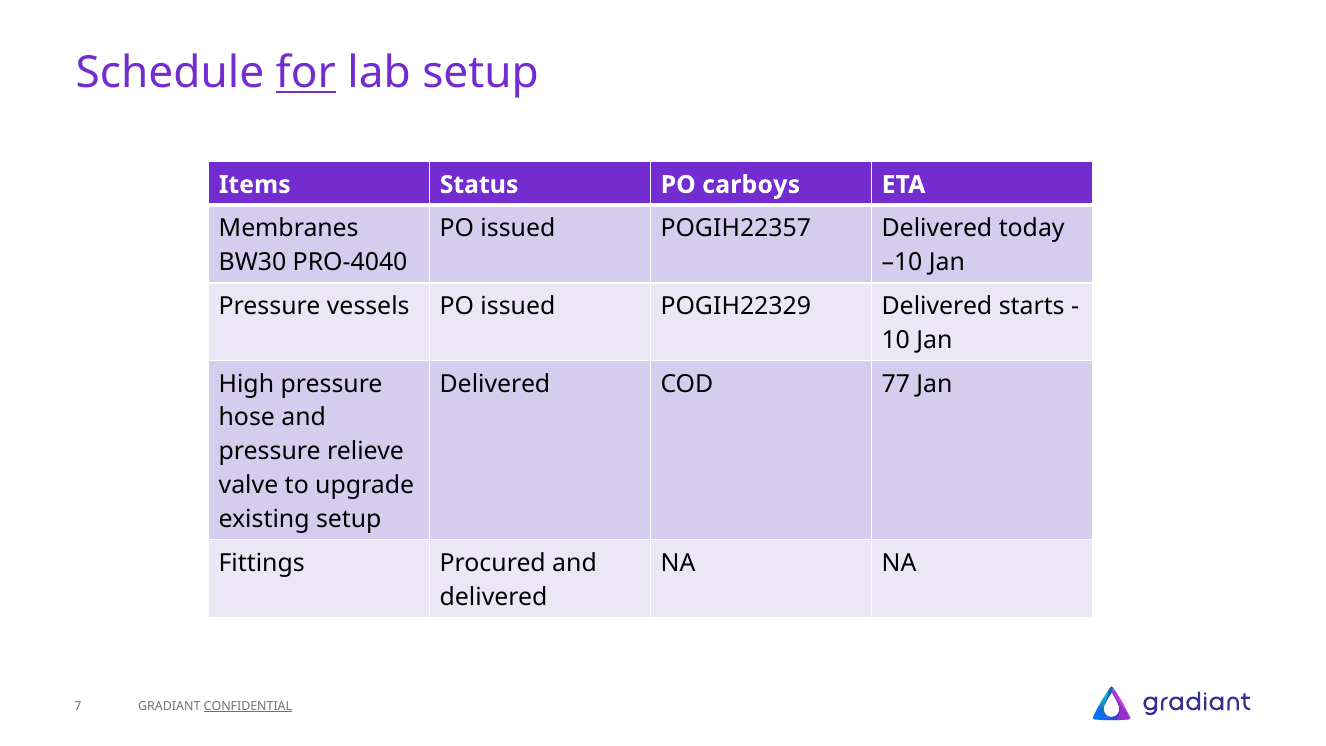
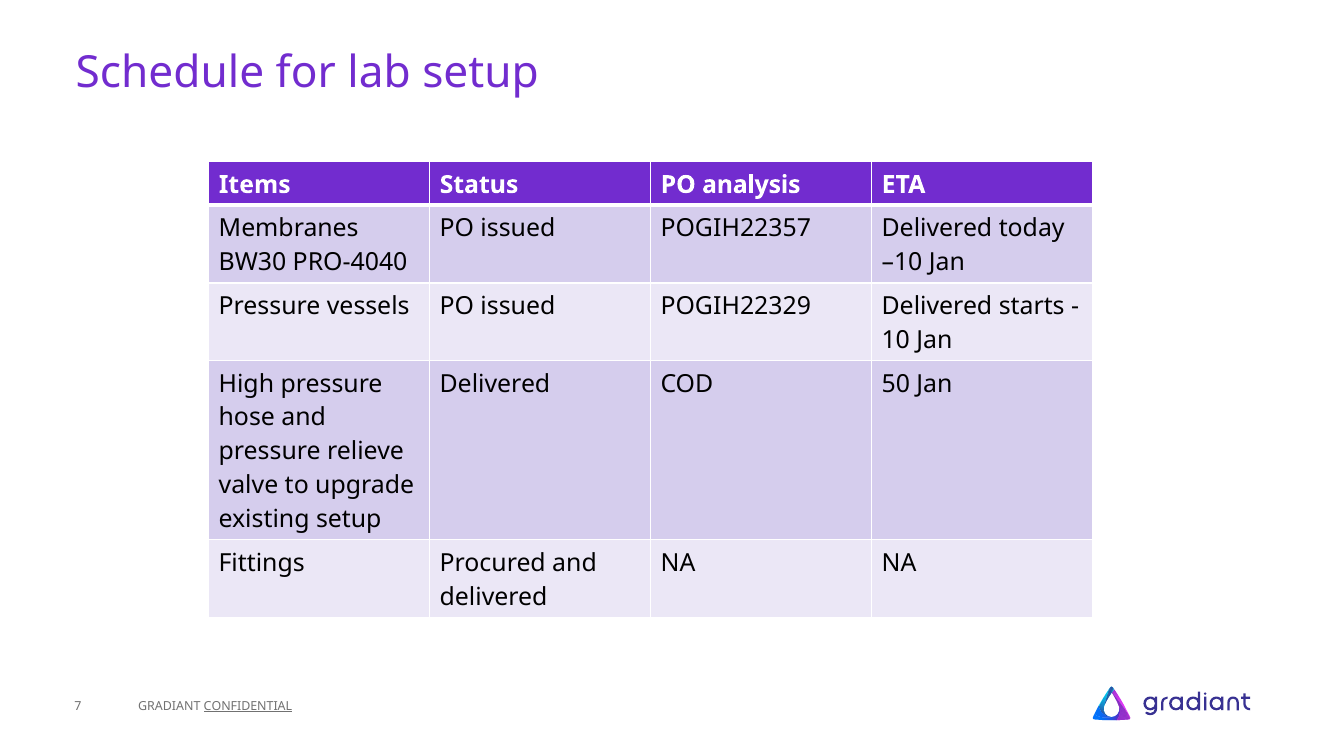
for underline: present -> none (306, 73)
carboys: carboys -> analysis (751, 185)
77: 77 -> 50 (896, 384)
